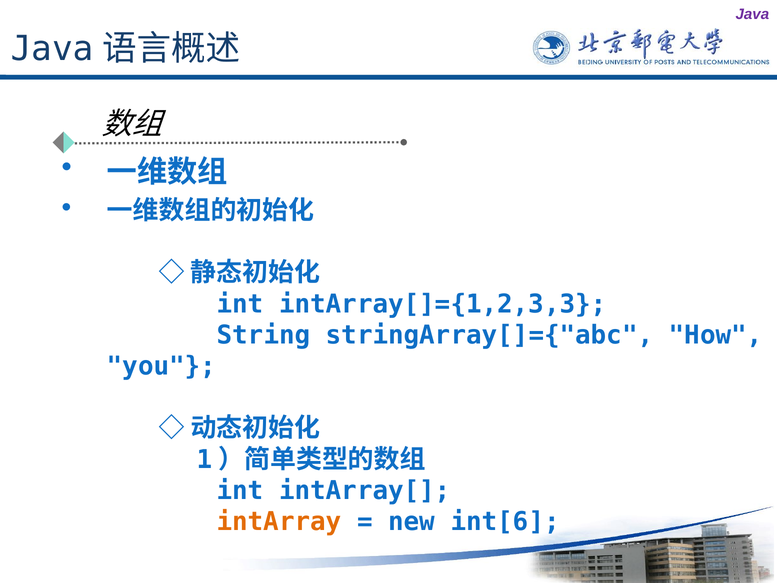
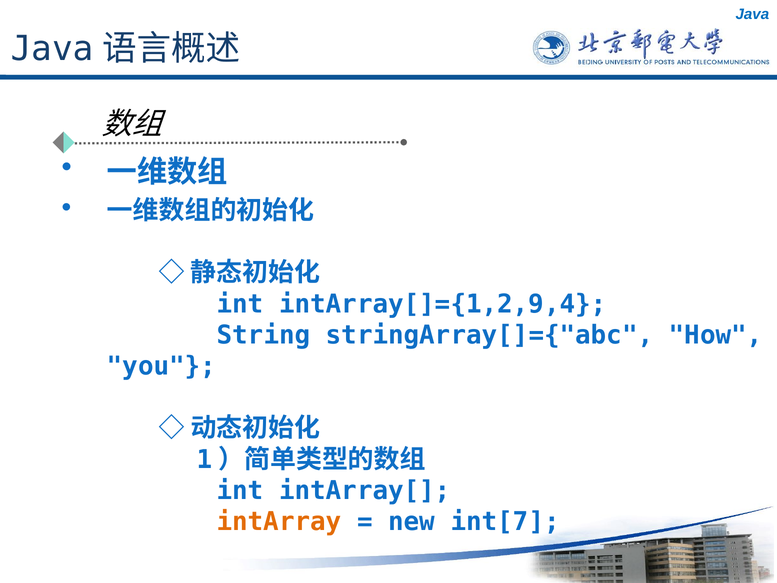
Java colour: purple -> blue (752, 14)
intArray[]={1,2,3,3: intArray[]={1,2,3,3 -> intArray[]={1,2,9,4 (443, 304)
int[6: int[6 -> int[7 (505, 521)
